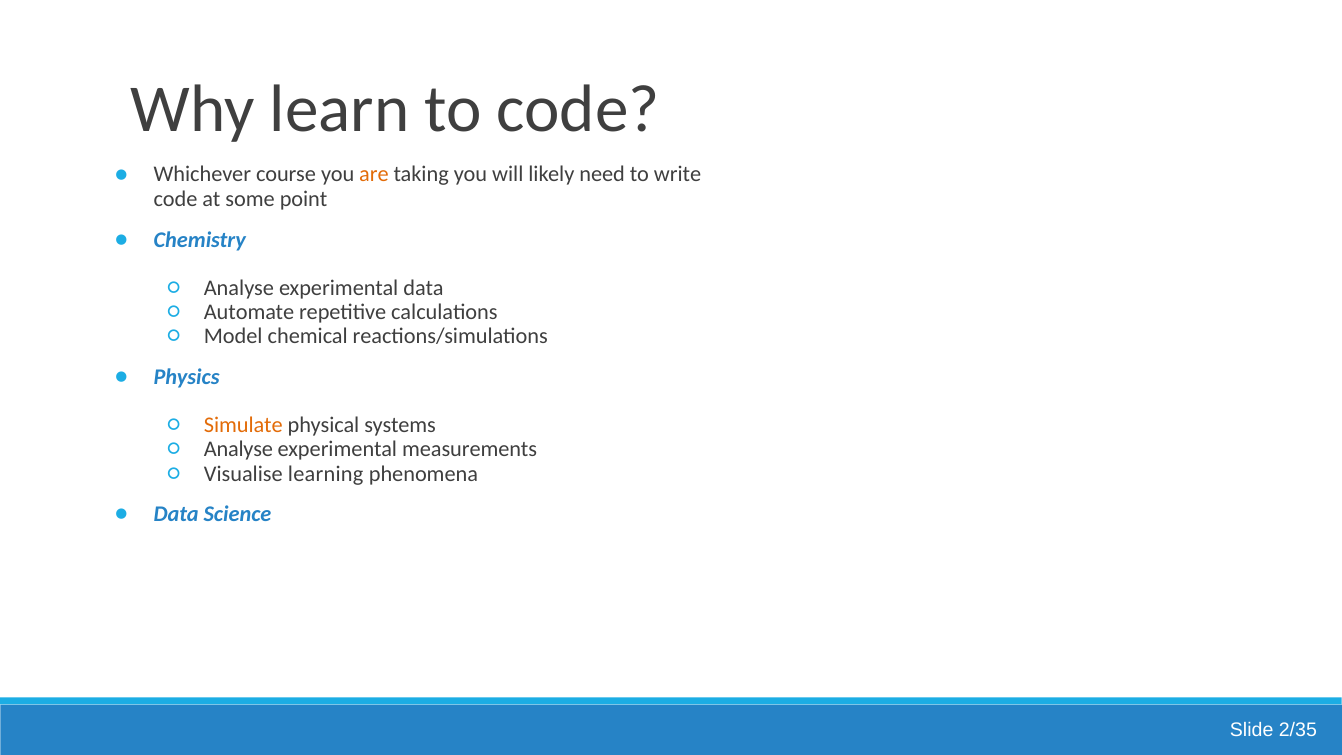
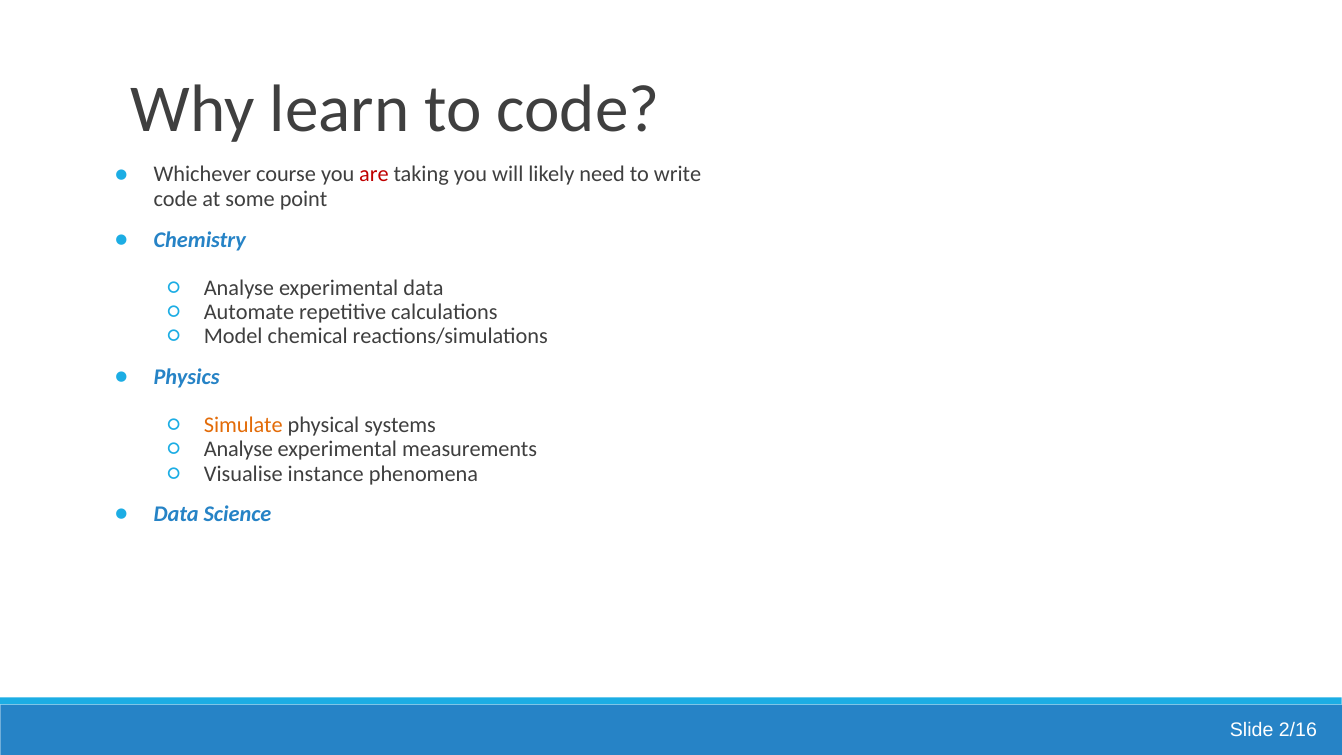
are colour: orange -> red (374, 175)
learning: learning -> instance (326, 474)
2/35: 2/35 -> 2/16 (1298, 730)
